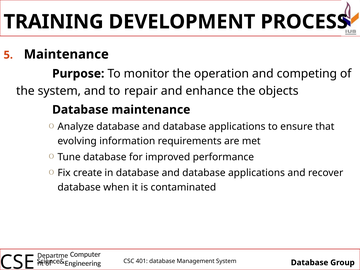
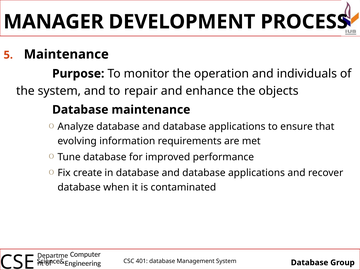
TRAINING: TRAINING -> MANAGER (54, 22)
competing: competing -> individuals (307, 74)
